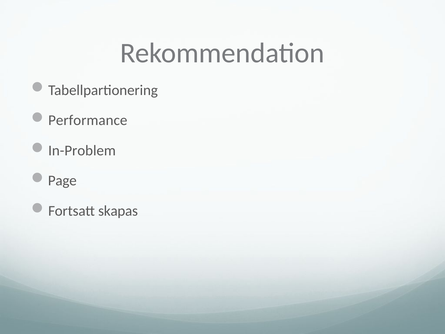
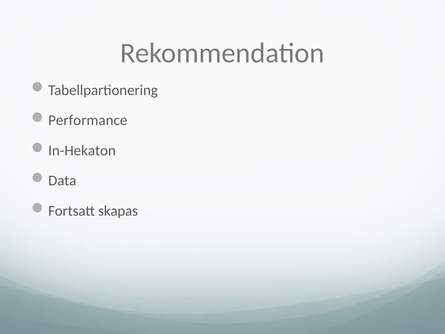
In-Problem: In-Problem -> In-Hekaton (82, 150)
Page: Page -> Data (62, 181)
